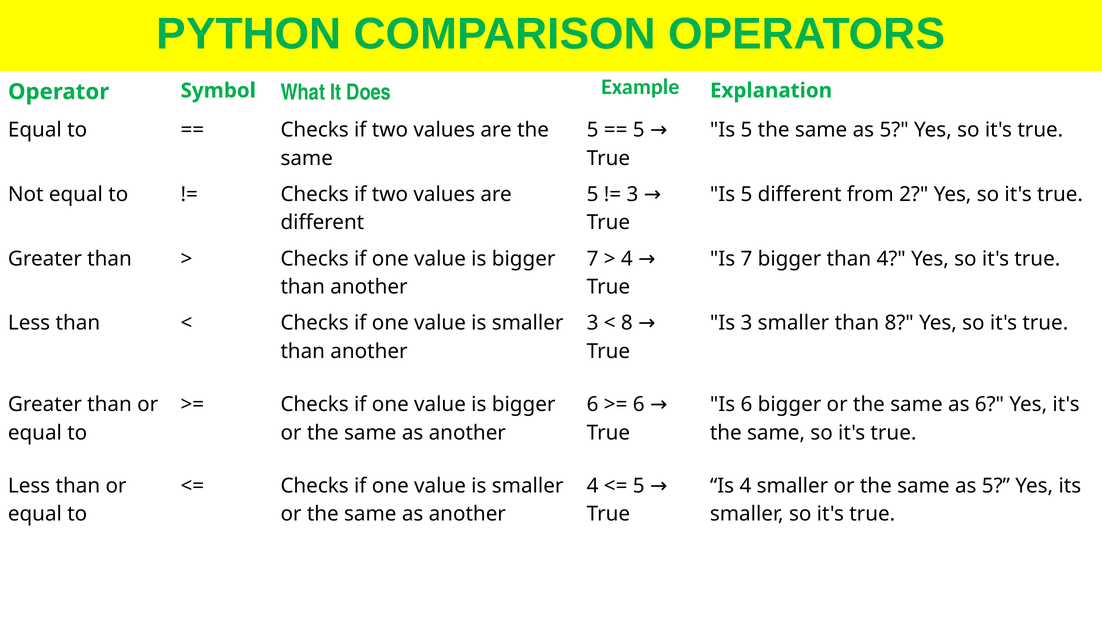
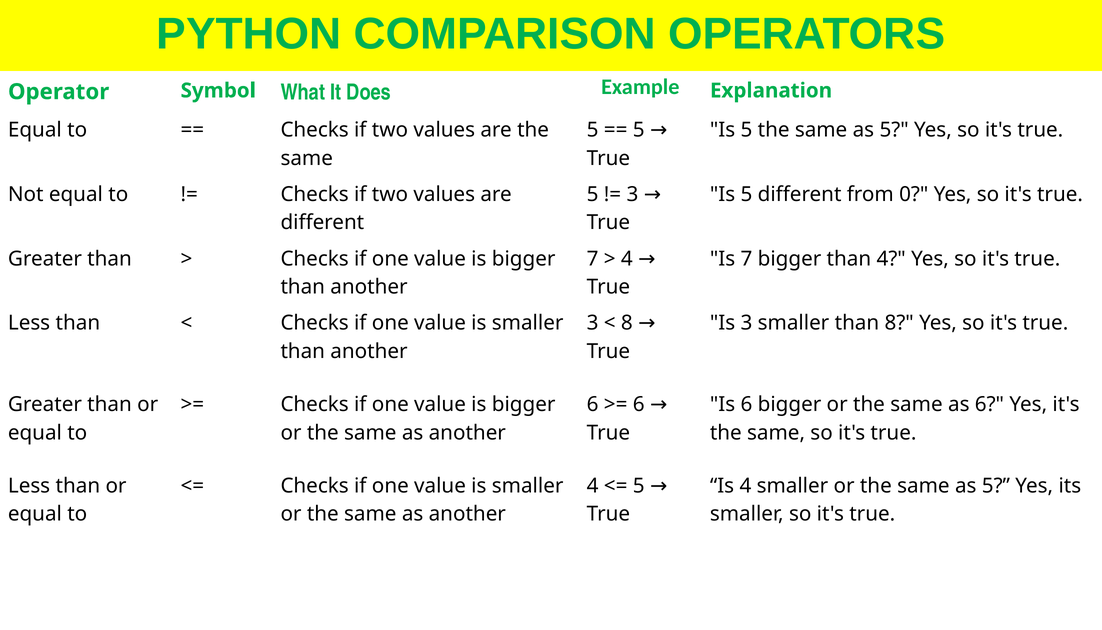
2: 2 -> 0 (914, 194)
